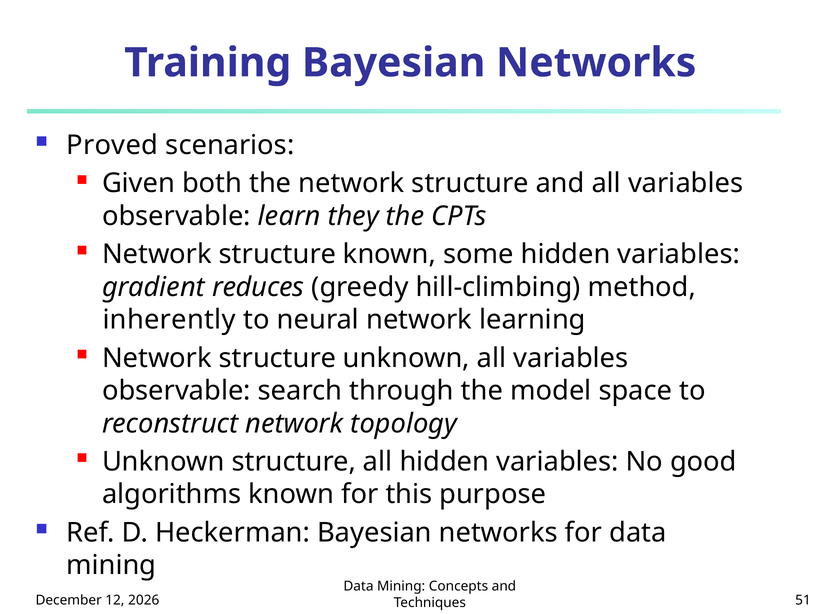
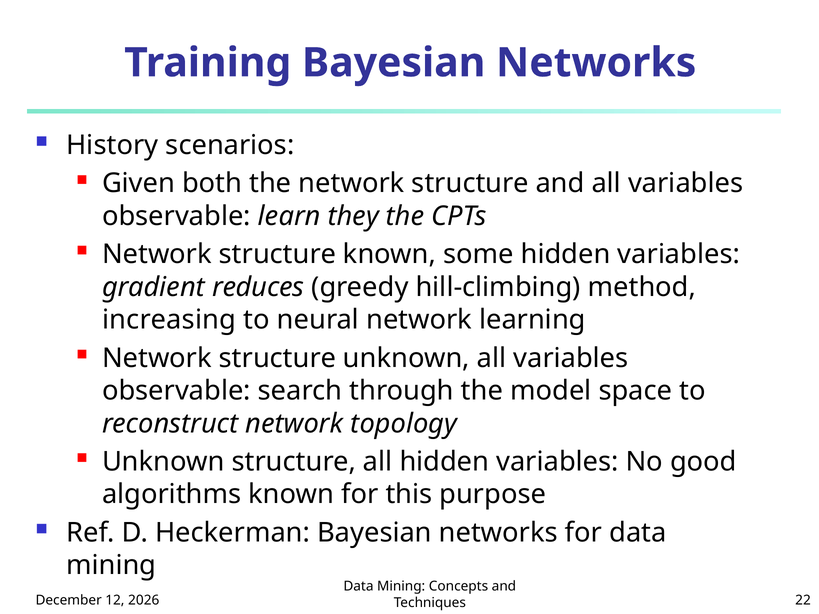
Proved: Proved -> History (112, 145)
inherently: inherently -> increasing (169, 320)
51: 51 -> 22 (803, 601)
